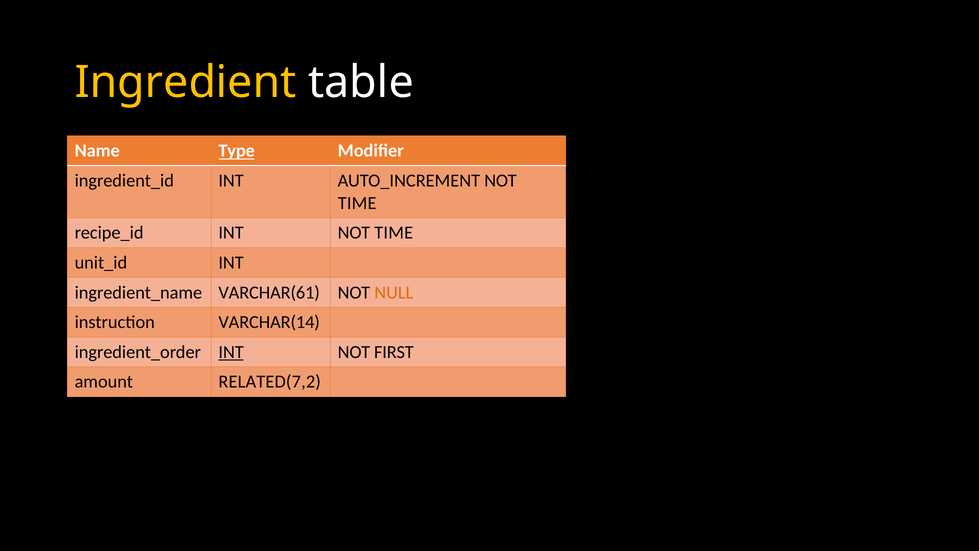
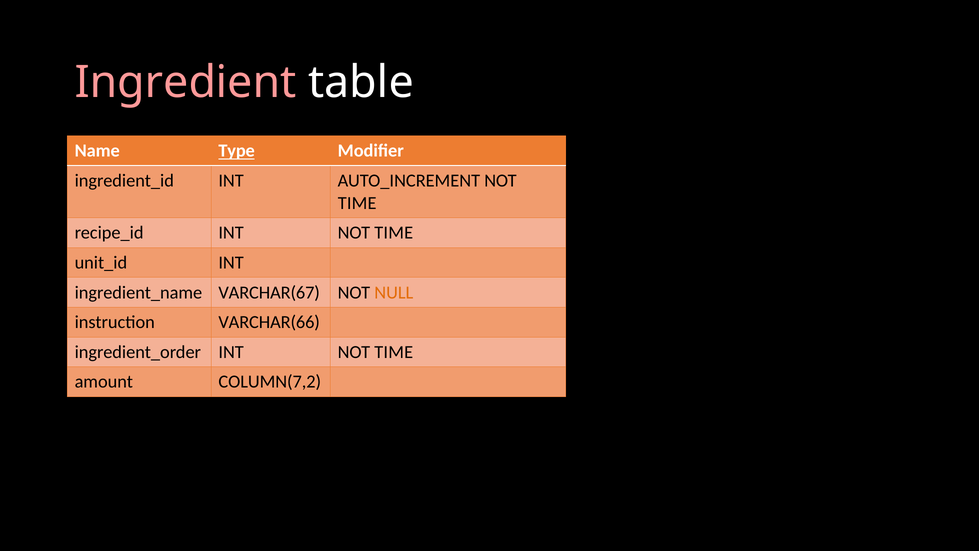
Ingredient colour: yellow -> pink (186, 82)
VARCHAR(61: VARCHAR(61 -> VARCHAR(67 (269, 292)
VARCHAR(14: VARCHAR(14 -> VARCHAR(66 (269, 322)
INT underline: present -> none (231, 352)
FIRST: FIRST -> TIME (394, 352)
RELATED(7,2: RELATED(7,2 -> COLUMN(7,2 (270, 382)
